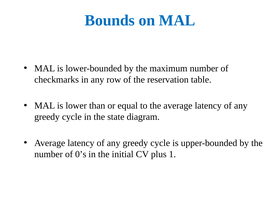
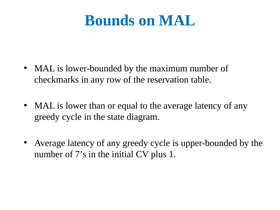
0’s: 0’s -> 7’s (81, 154)
